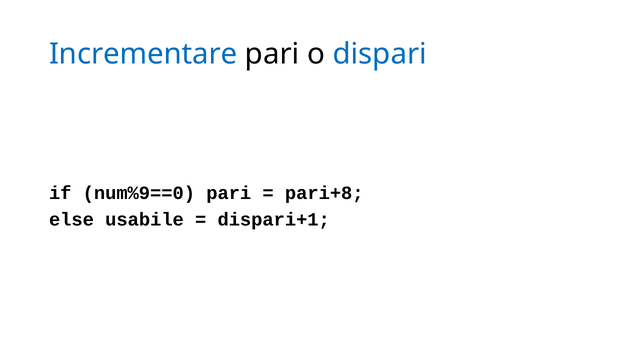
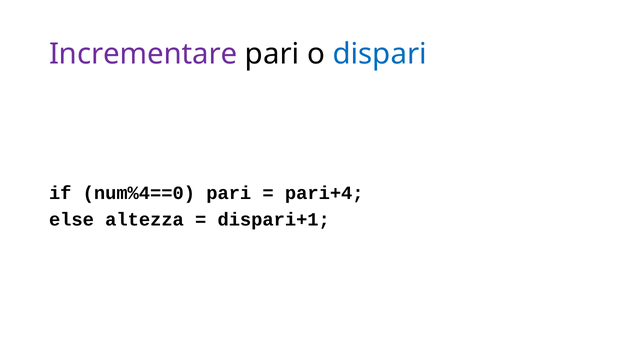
Incrementare colour: blue -> purple (143, 54)
num%9==0: num%9==0 -> num%4==0 (139, 193)
pari+8: pari+8 -> pari+4 (324, 193)
usabile: usabile -> altezza (145, 220)
